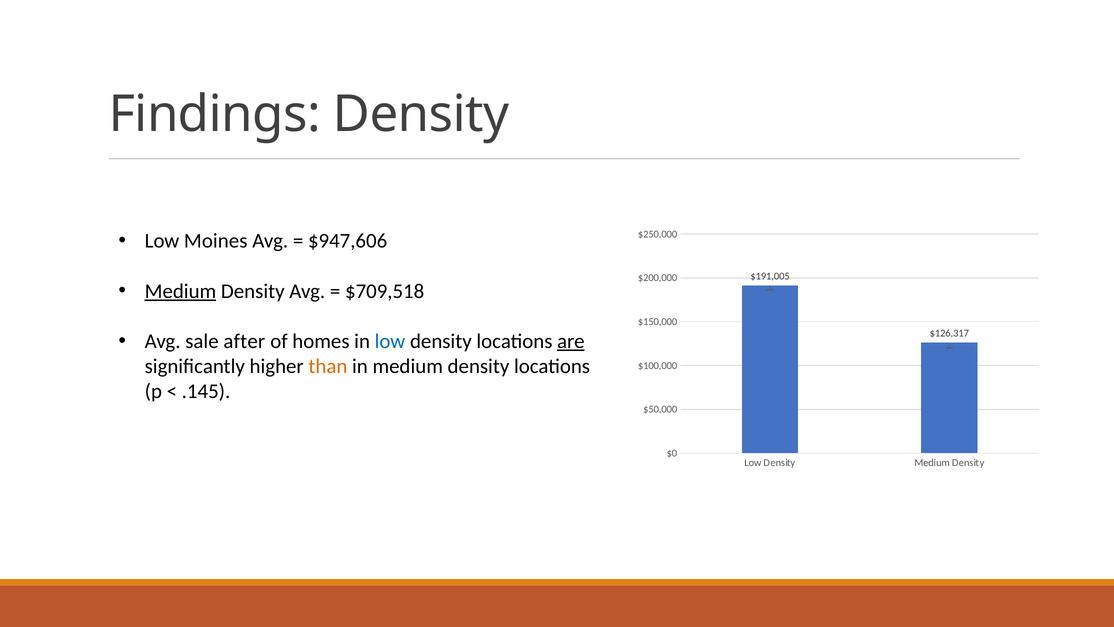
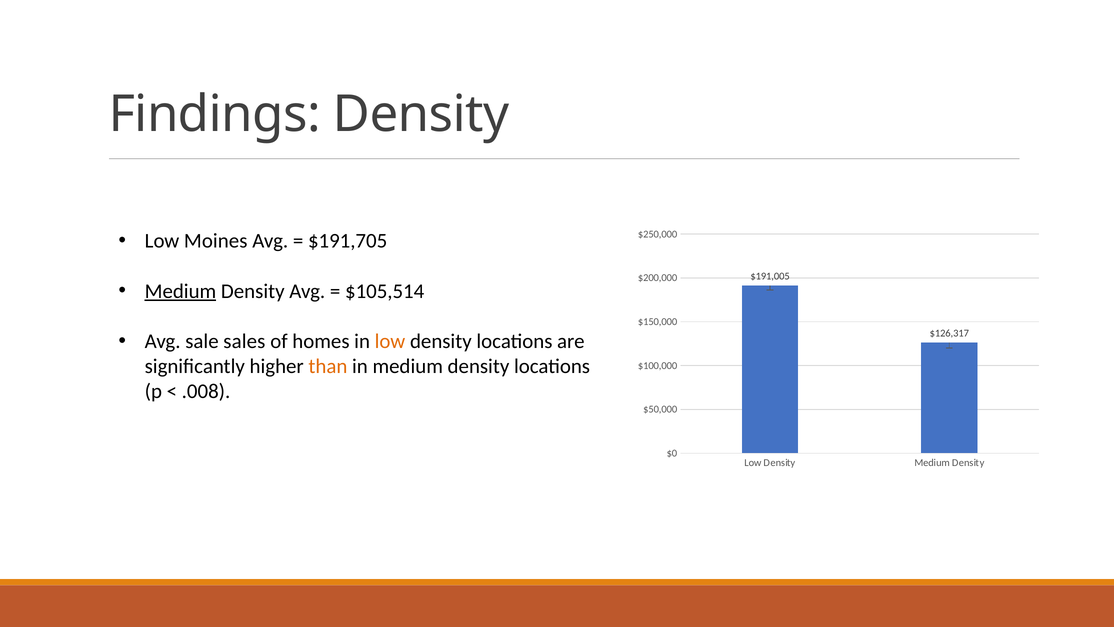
$947,606: $947,606 -> $191,705 (348, 241)
$709,518: $709,518 -> $105,514 (385, 291)
after: after -> sales (244, 341)
low colour: blue -> orange (390, 341)
are underline: present -> none (571, 341)
.145: .145 -> .008 (206, 391)
